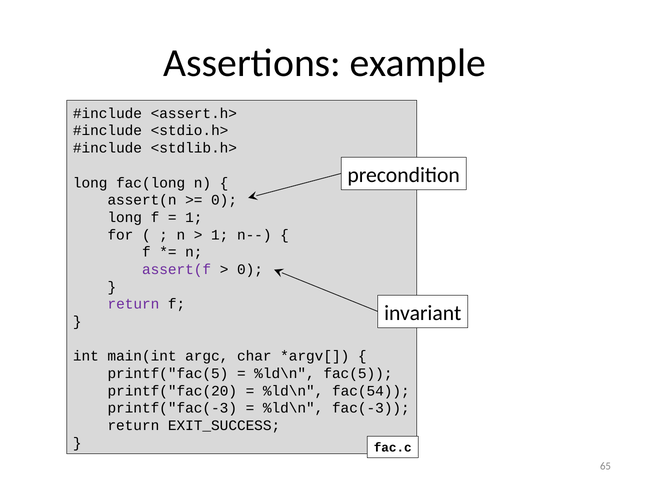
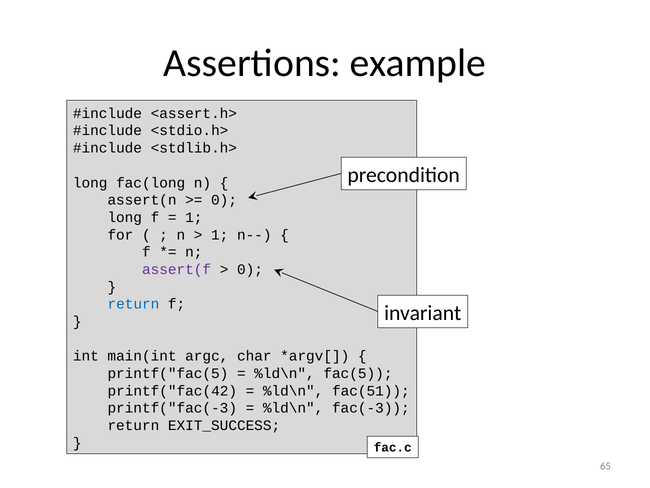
return colour: purple -> blue (133, 304)
printf("fac(20: printf("fac(20 -> printf("fac(42 (172, 390)
fac(54: fac(54 -> fac(51 (371, 390)
